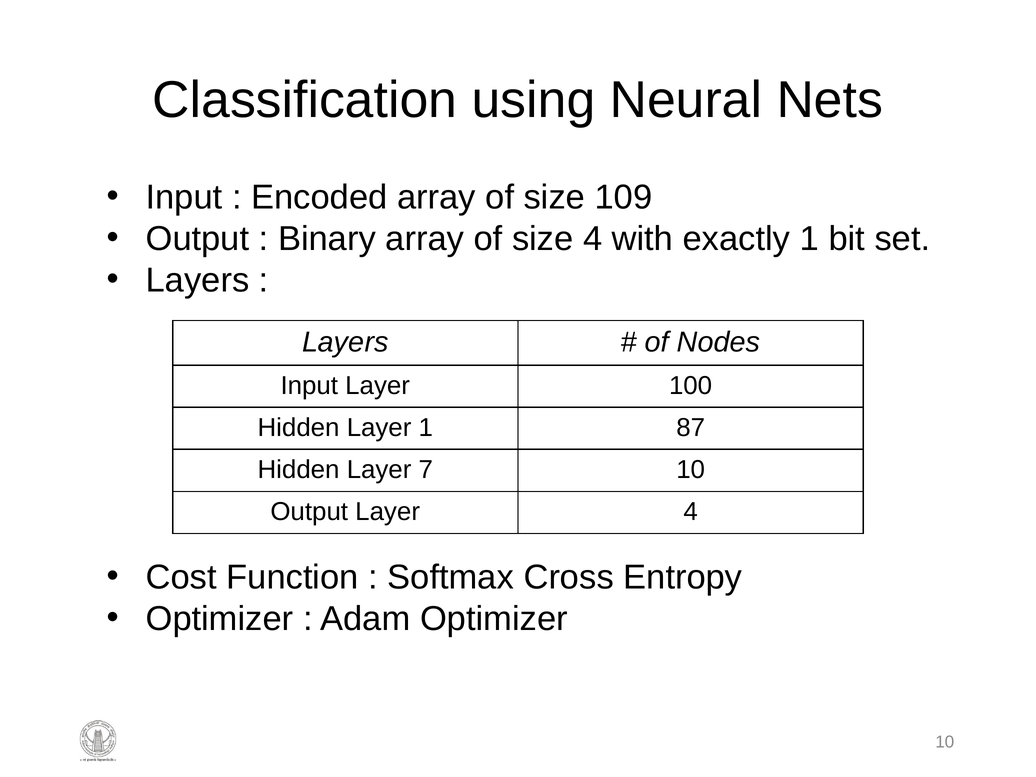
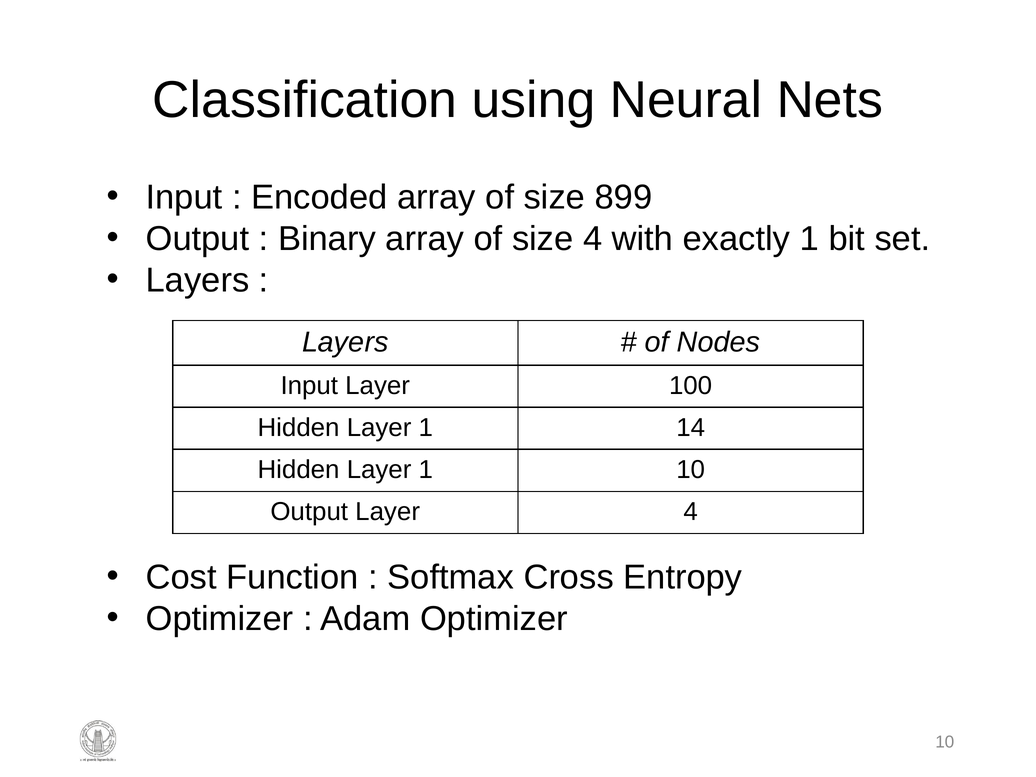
109: 109 -> 899 (623, 197)
87: 87 -> 14 (691, 427)
7: 7 -> 1 (426, 469)
